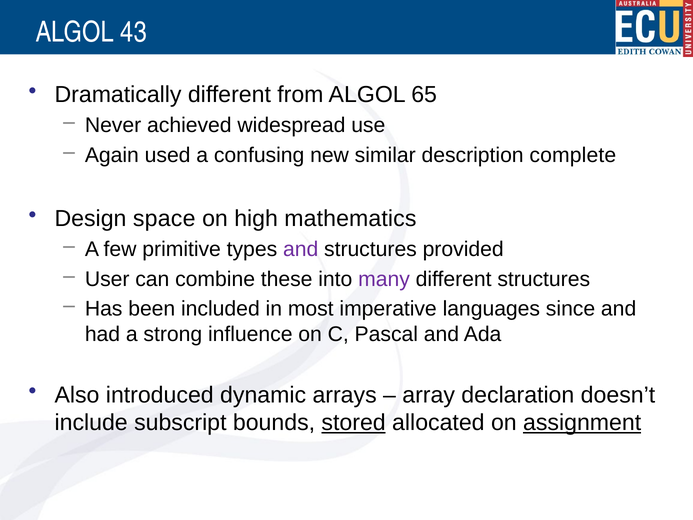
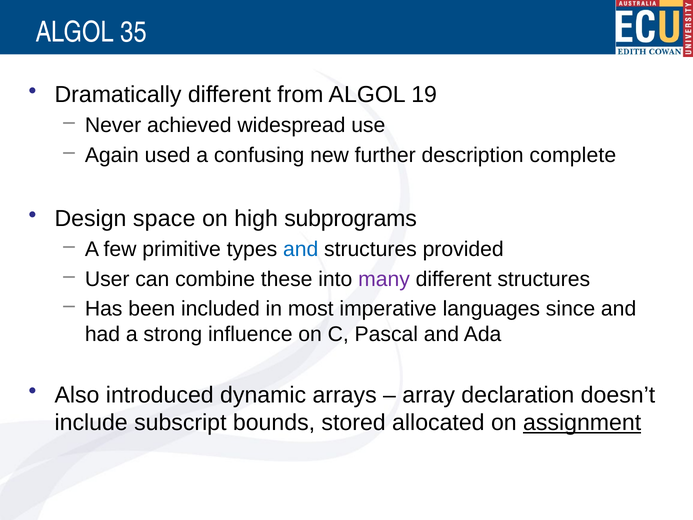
43: 43 -> 35 (134, 32)
65: 65 -> 19 (424, 95)
similar: similar -> further (385, 155)
mathematics: mathematics -> subprograms (351, 219)
and colour: purple -> blue (301, 249)
stored underline: present -> none (354, 423)
